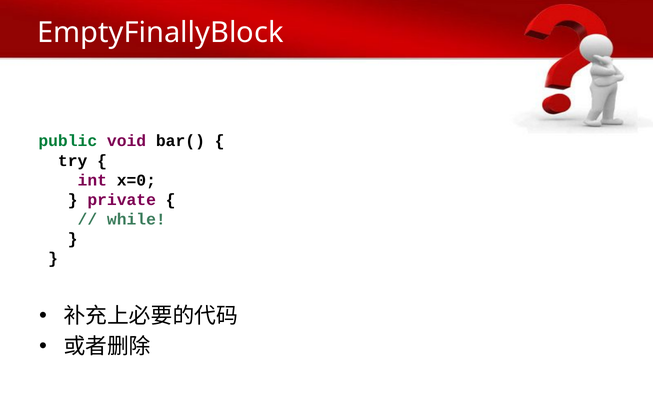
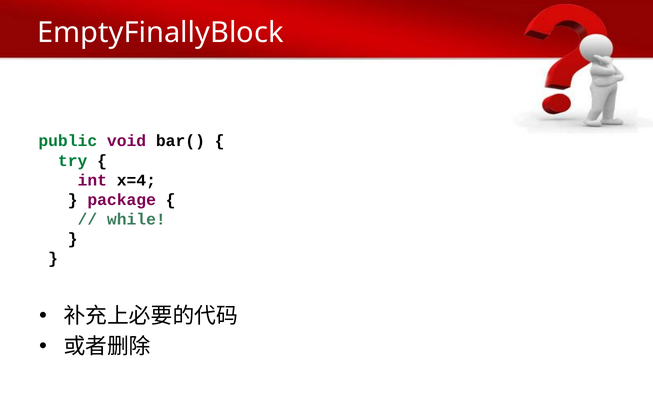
try colour: black -> green (73, 161)
x=0: x=0 -> x=4 (136, 180)
private: private -> package (122, 200)
